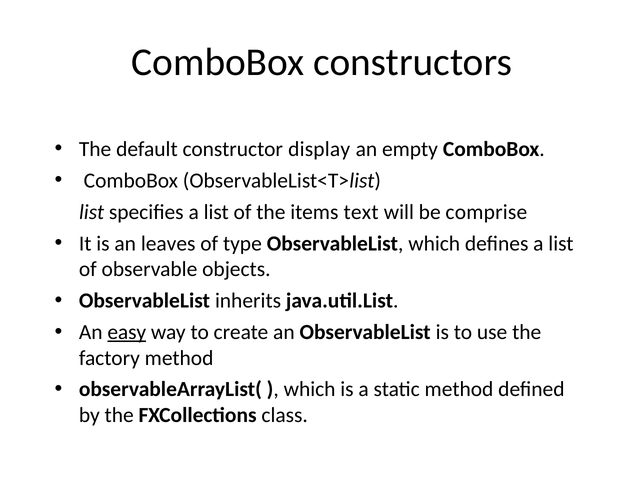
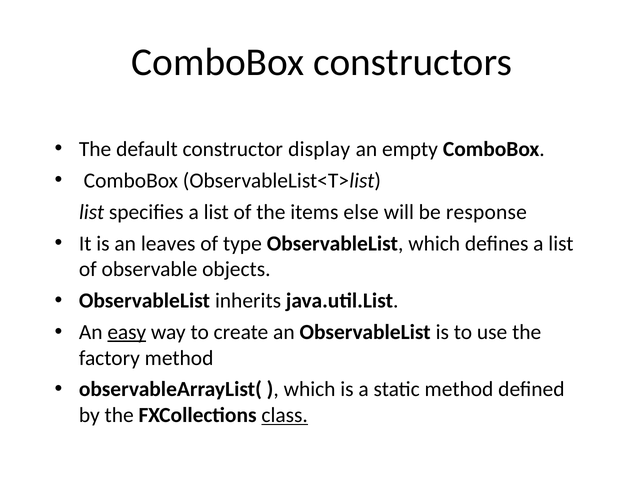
text: text -> else (361, 212)
comprise: comprise -> response (486, 212)
class underline: none -> present (285, 415)
